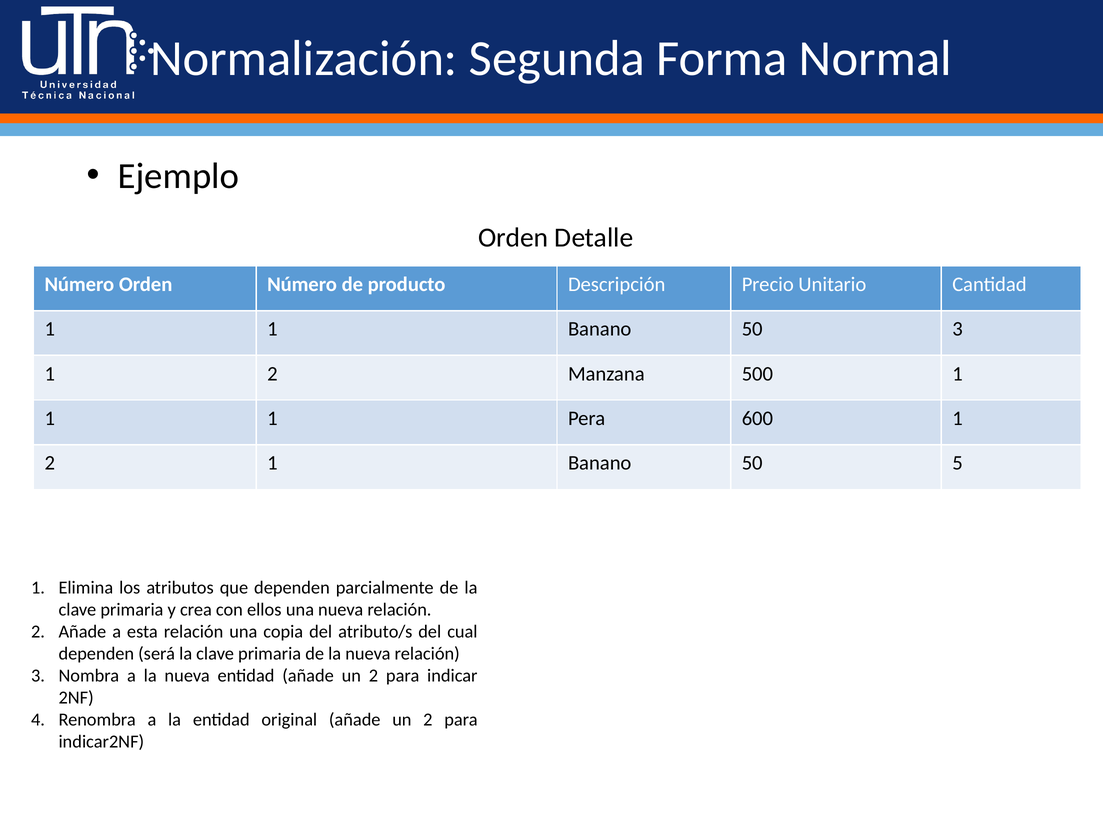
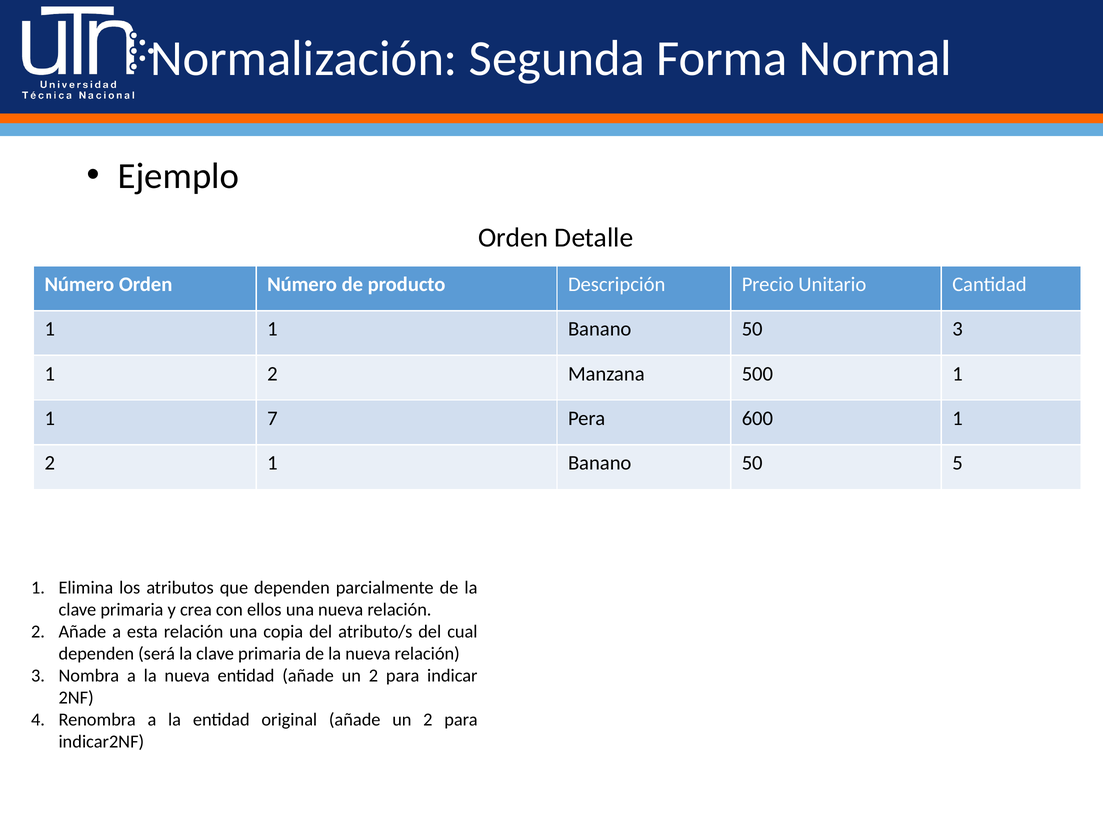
1: 1 -> 7 (272, 419)
